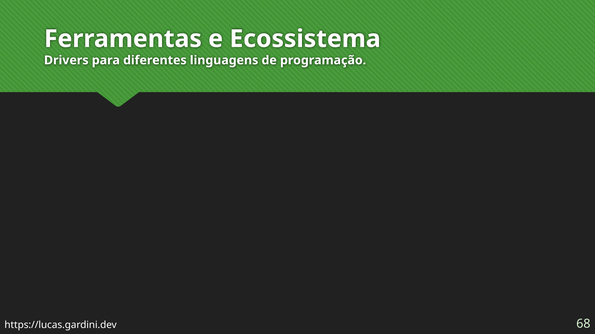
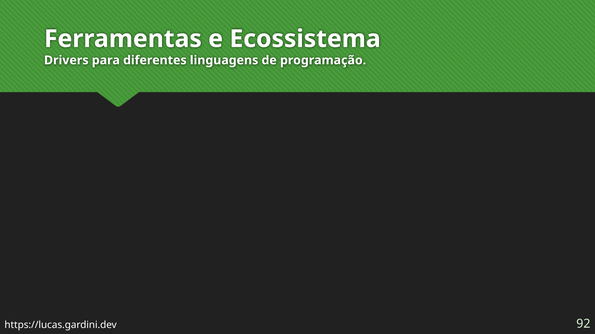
68: 68 -> 92 (583, 324)
